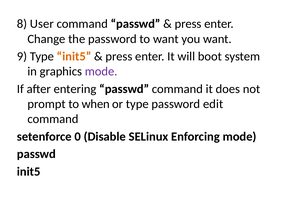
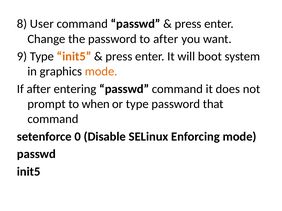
to want: want -> after (166, 39)
mode colour: purple -> orange (101, 72)
edit: edit -> that (213, 104)
